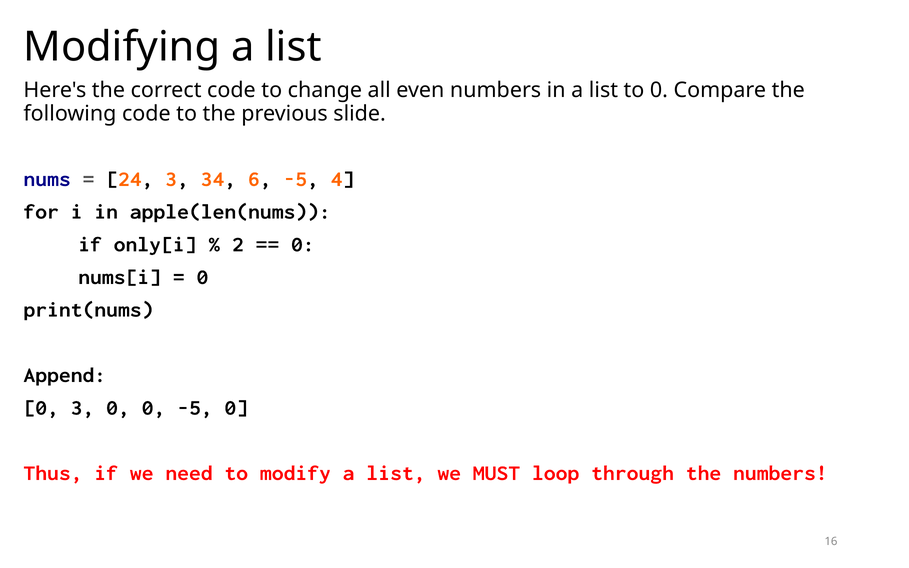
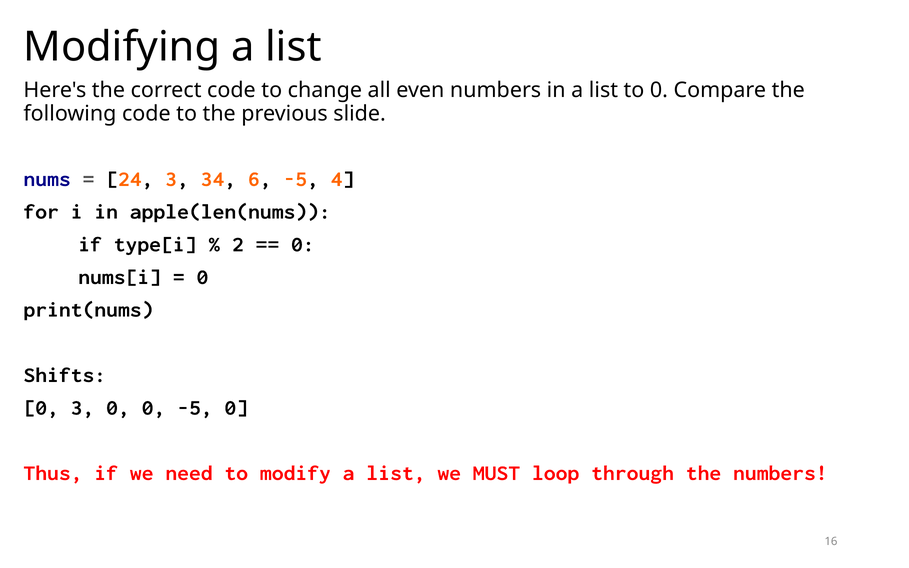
only[i: only[i -> type[i (155, 244)
Append: Append -> Shifts (65, 375)
